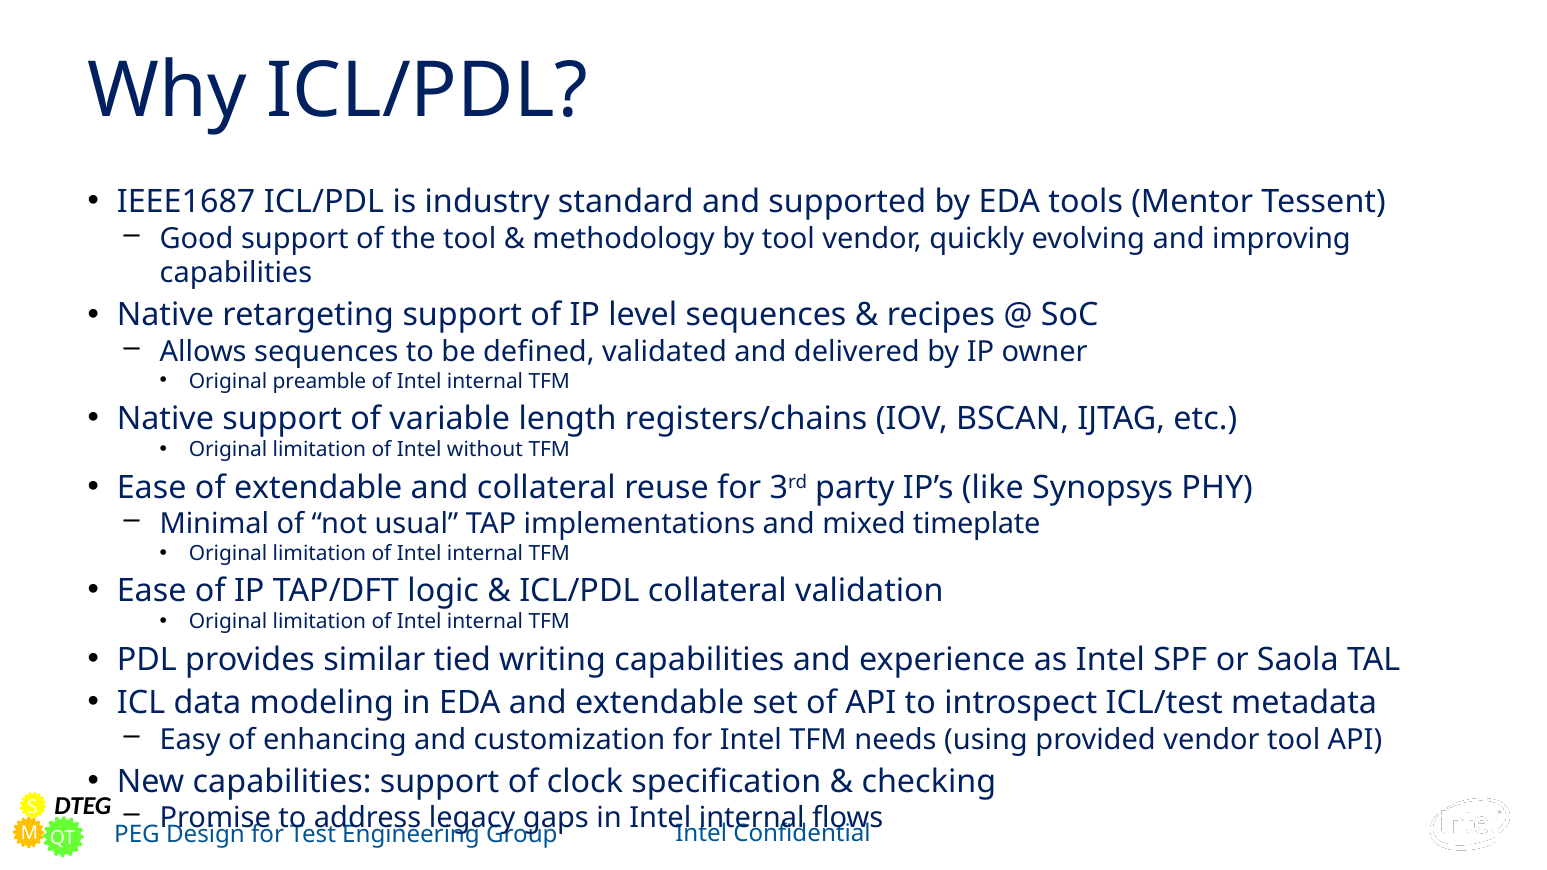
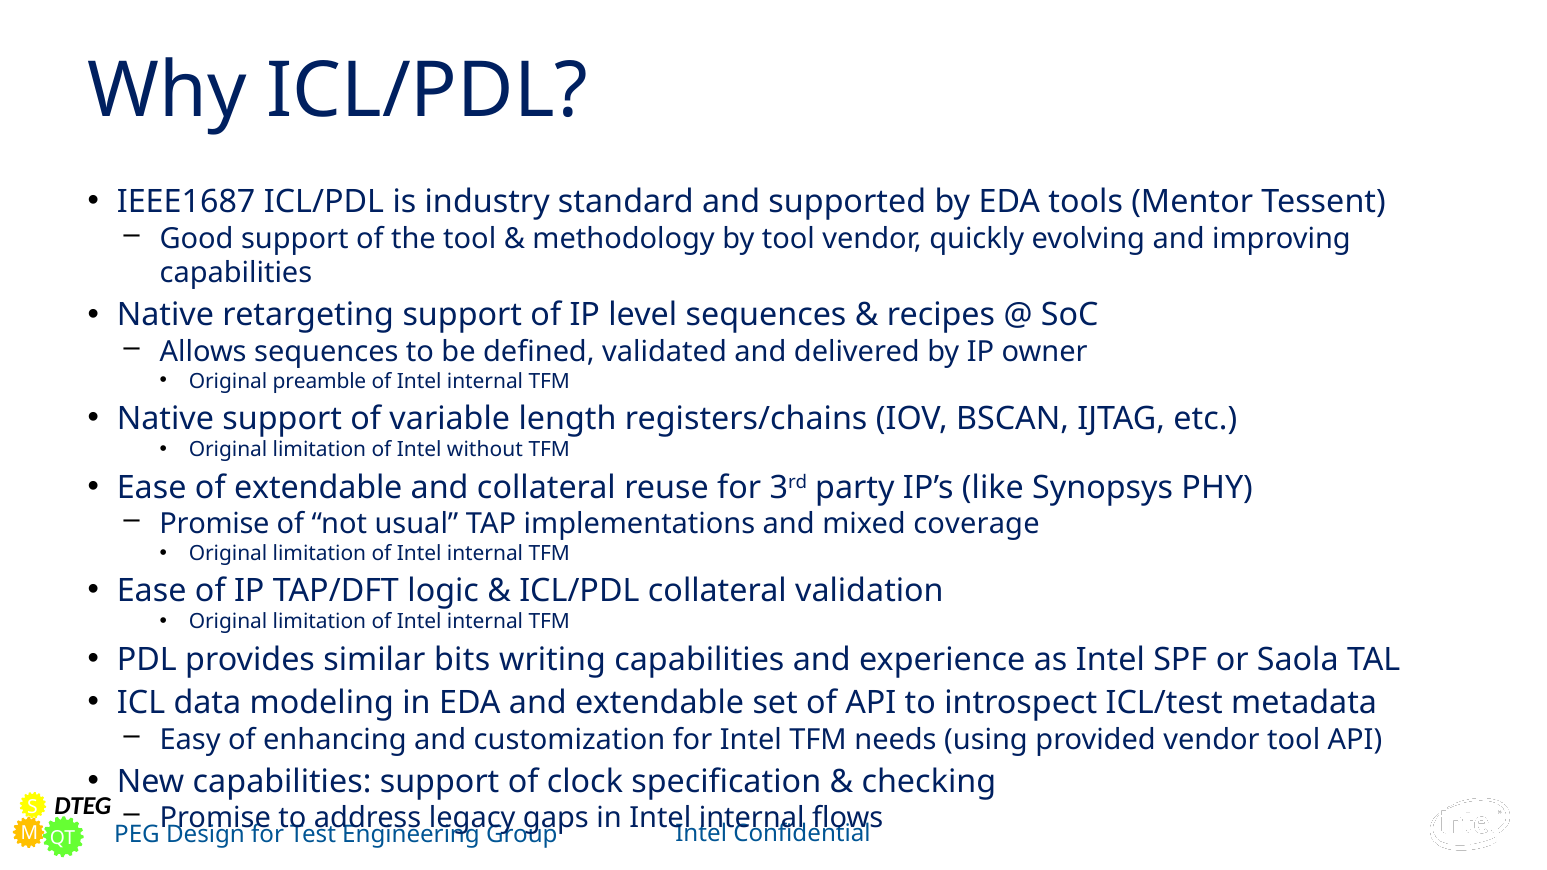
Minimal: Minimal -> Promise (214, 524)
timeplate: timeplate -> coverage (976, 524)
tied: tied -> bits (462, 660)
